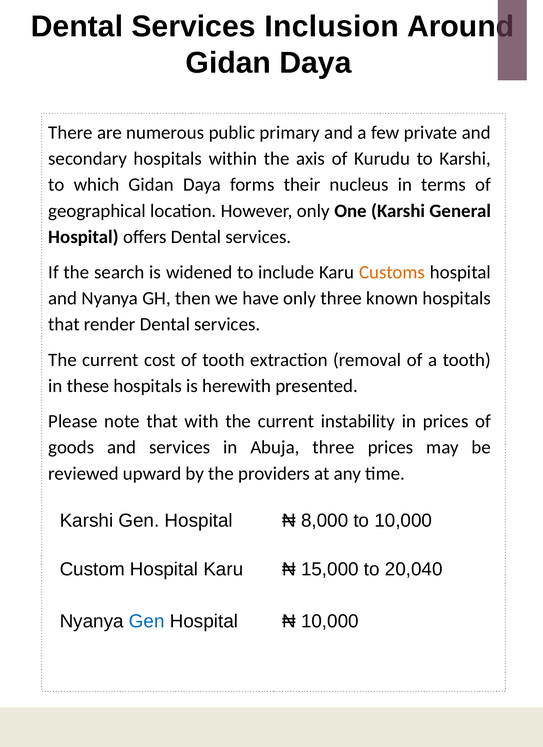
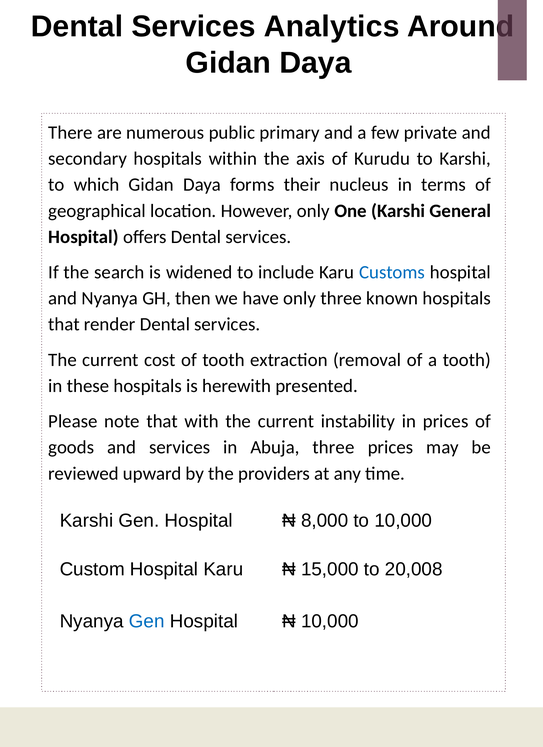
Inclusion: Inclusion -> Analytics (332, 27)
Customs colour: orange -> blue (392, 272)
20,040: 20,040 -> 20,008 (414, 569)
